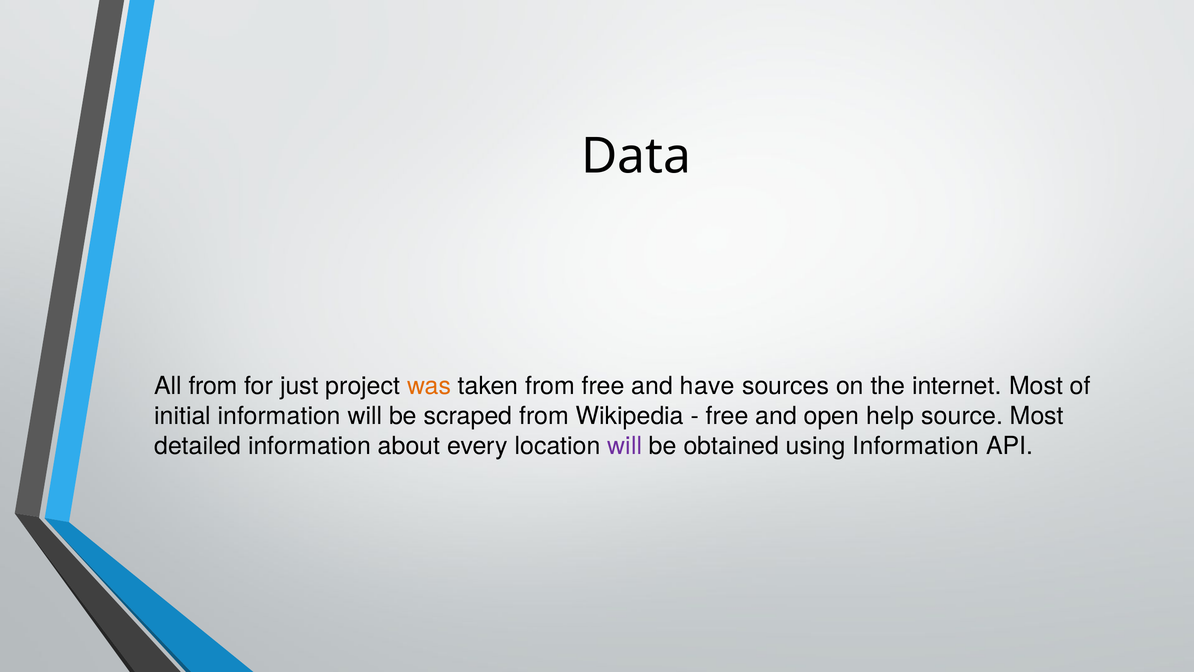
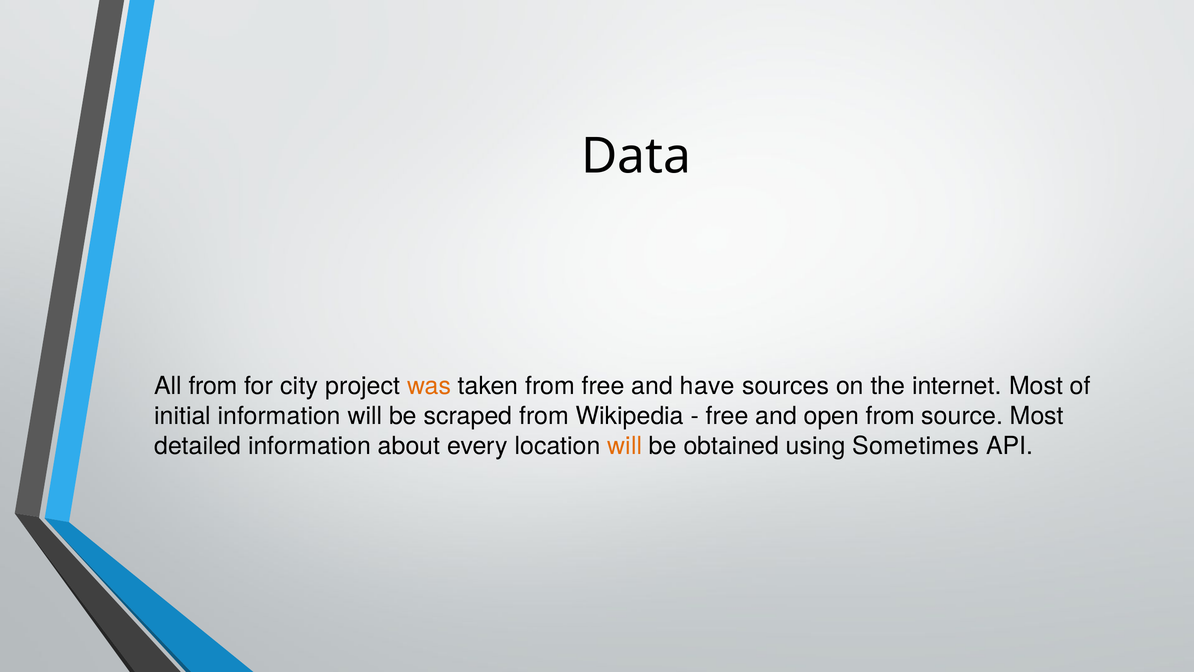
just: just -> city (299, 386)
open help: help -> from (890, 416)
will colour: purple -> orange (625, 446)
using Information: Information -> Sometimes (916, 446)
